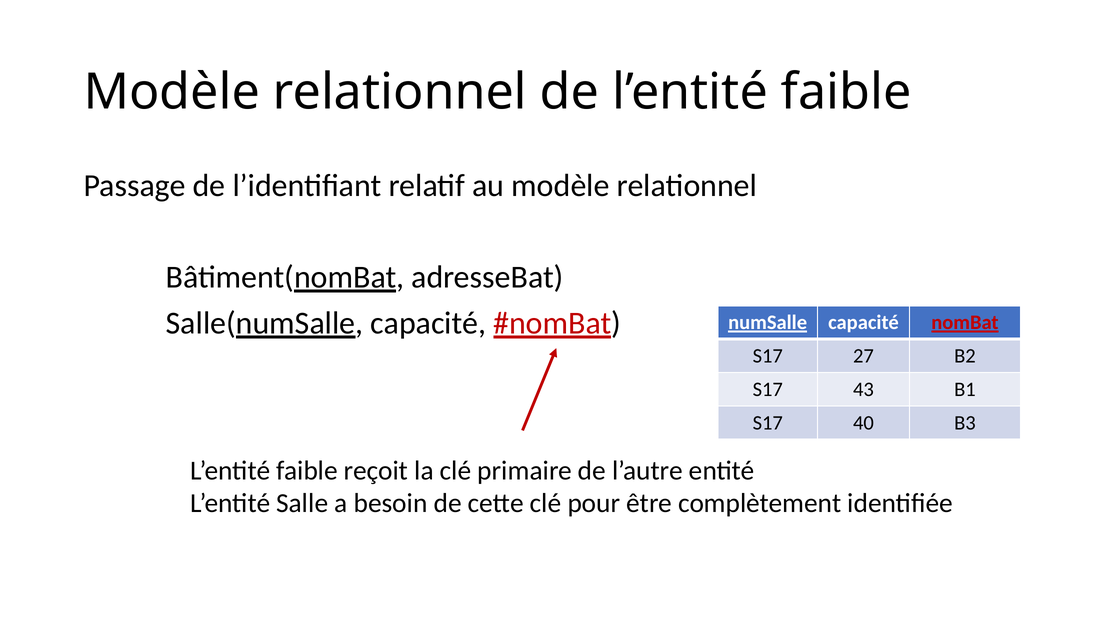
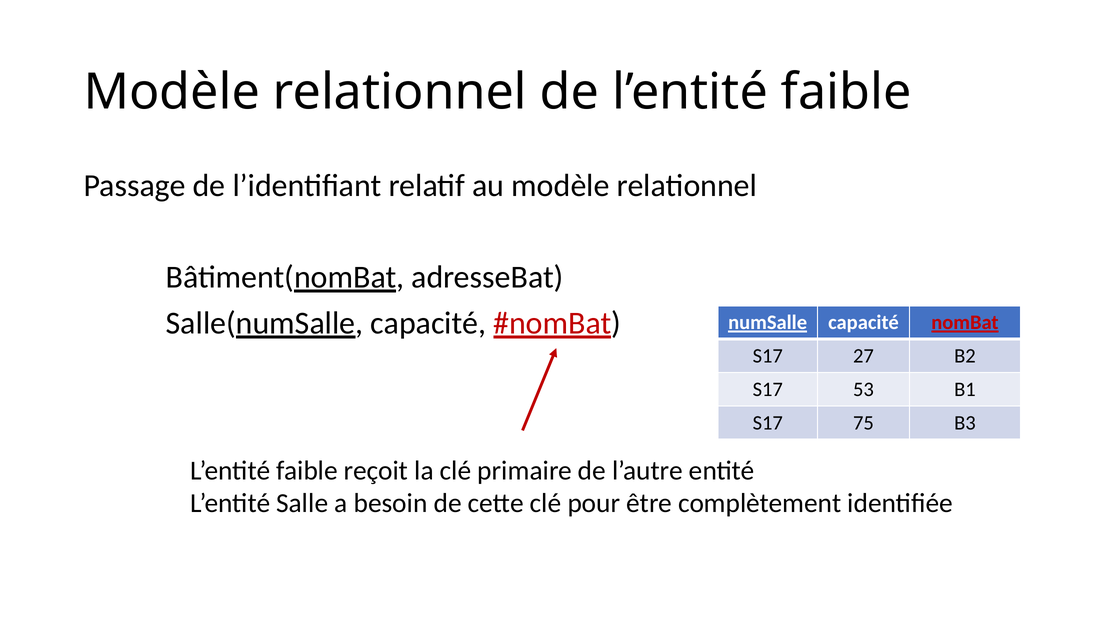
43: 43 -> 53 (863, 389)
40: 40 -> 75 (863, 422)
